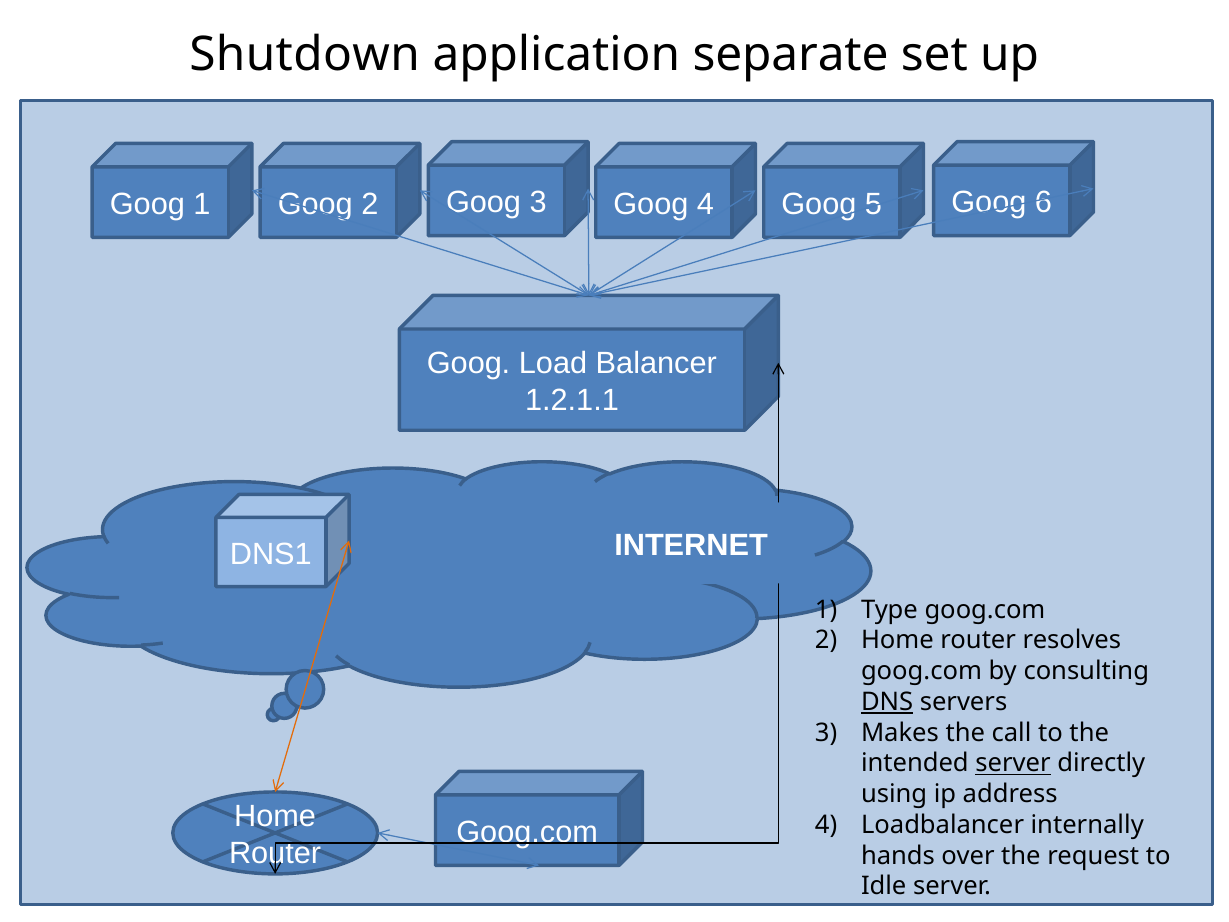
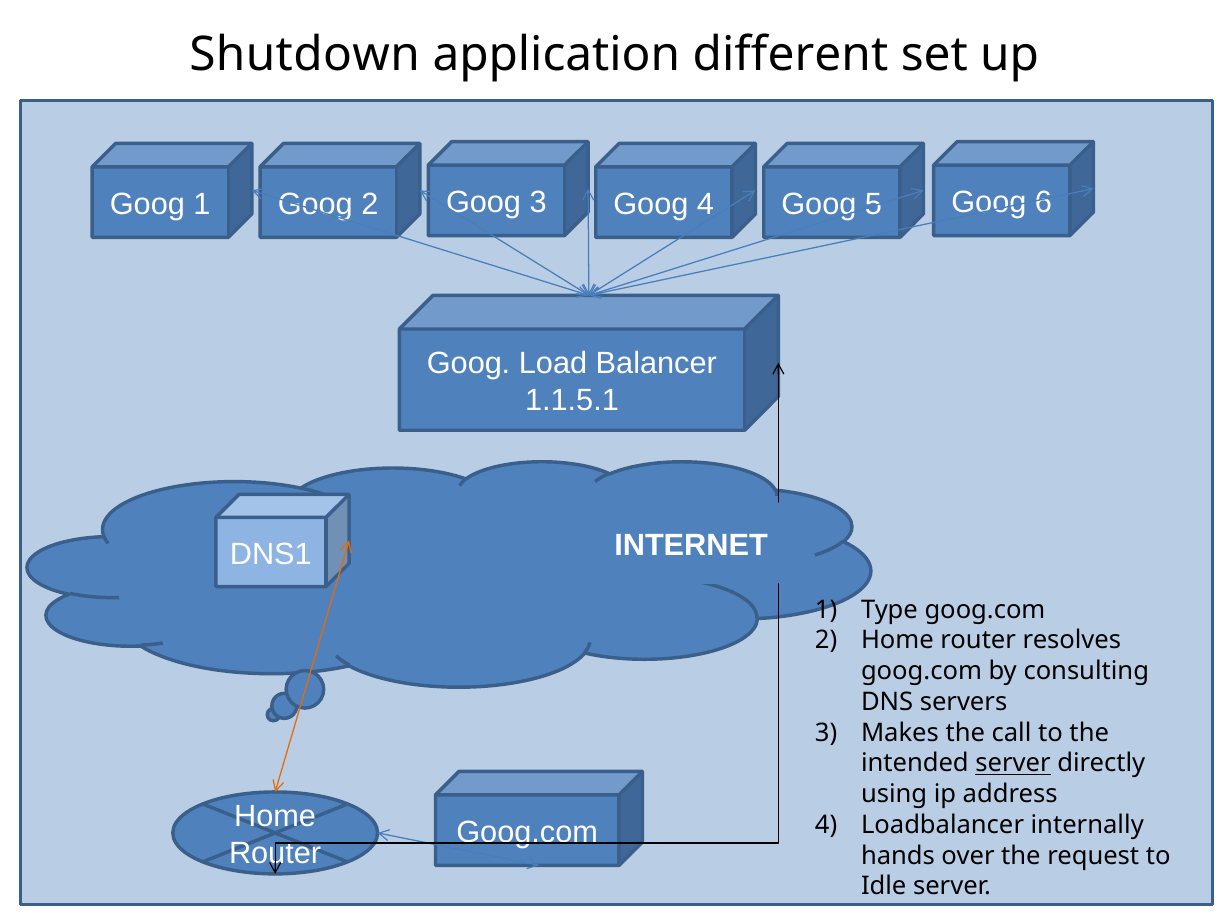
separate: separate -> different (790, 54)
1.2.1.1: 1.2.1.1 -> 1.1.5.1 (572, 400)
DNS underline: present -> none (887, 702)
